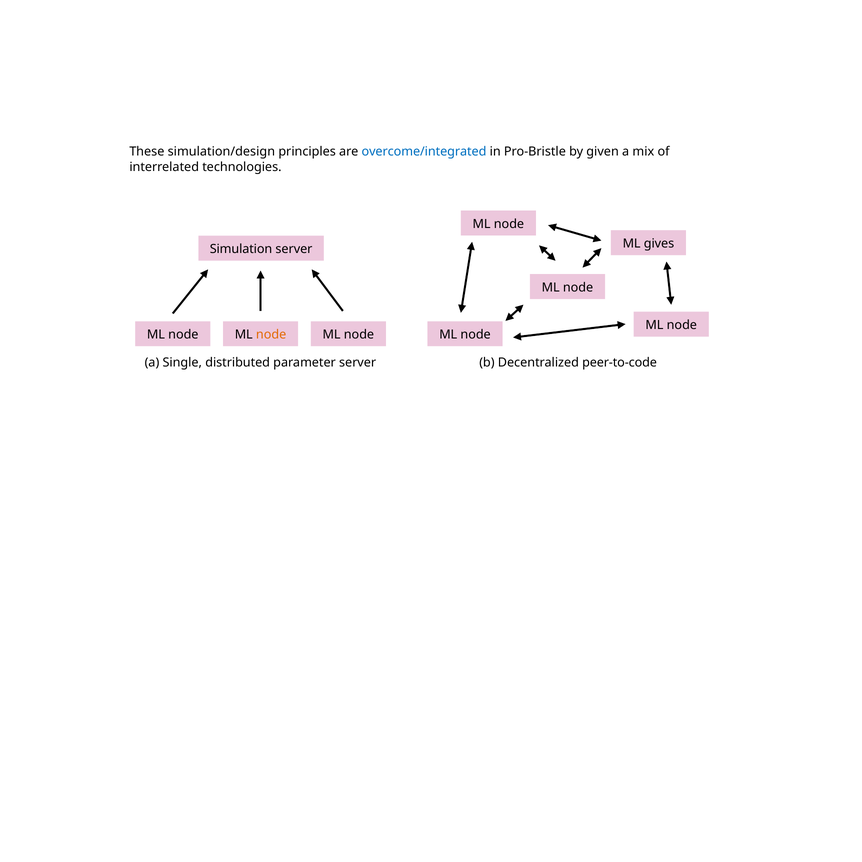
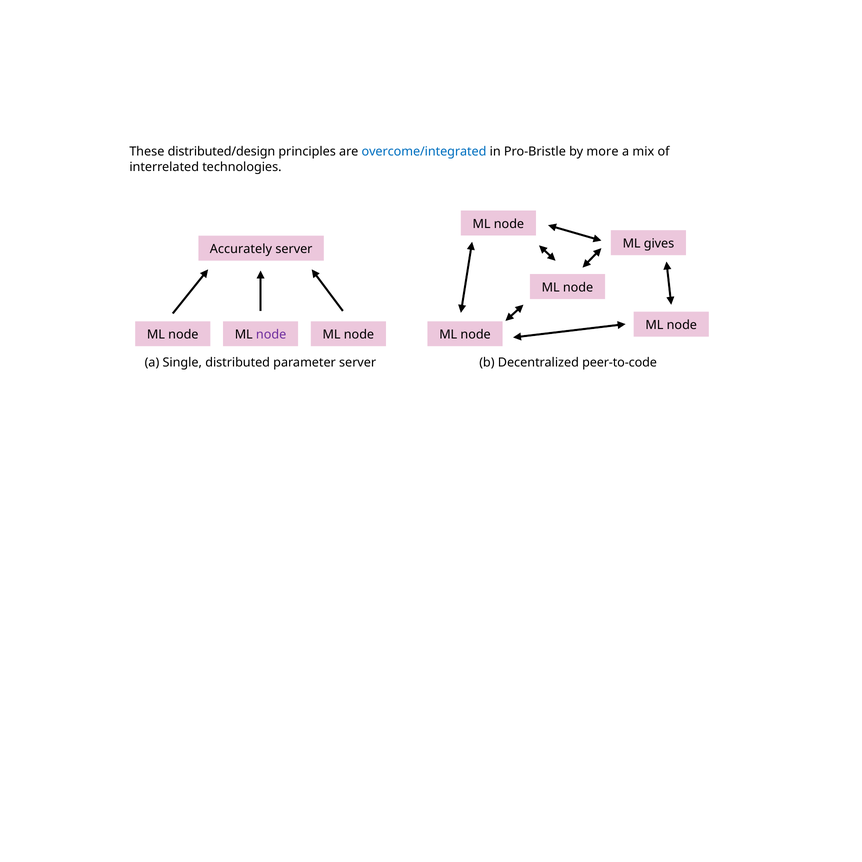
simulation/design: simulation/design -> distributed/design (221, 152)
given: given -> more (603, 152)
Simulation: Simulation -> Accurately (241, 249)
node colour: orange -> purple (271, 335)
